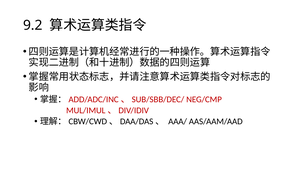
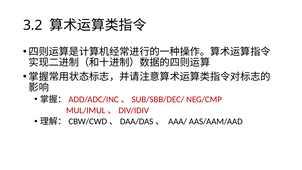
9.2: 9.2 -> 3.2 (33, 25)
